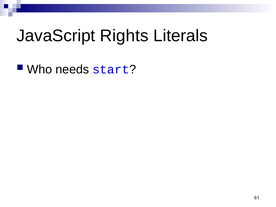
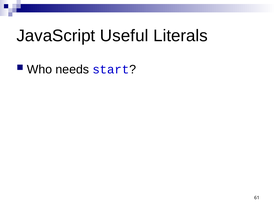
Rights: Rights -> Useful (124, 36)
